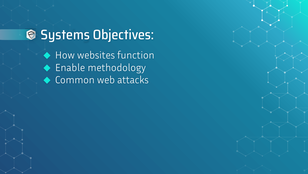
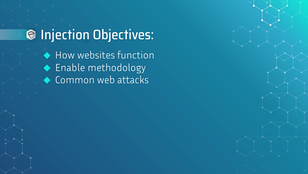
Systems: Systems -> Injection (65, 35)
